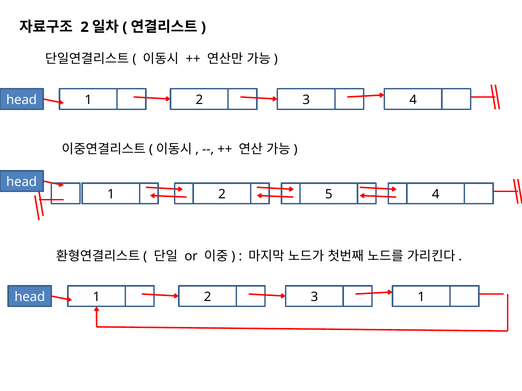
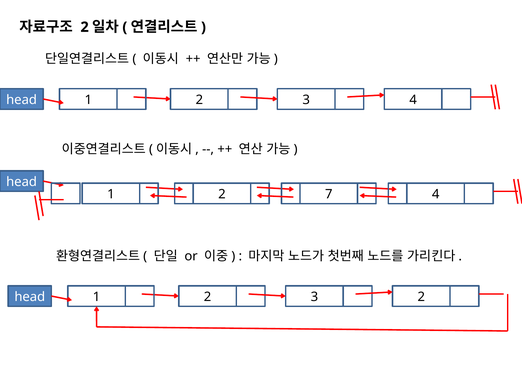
5: 5 -> 7 (329, 195)
3 1: 1 -> 2 (421, 297)
